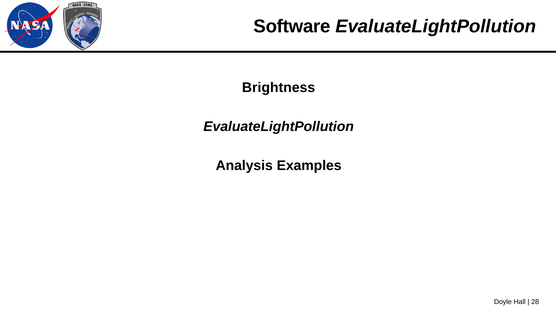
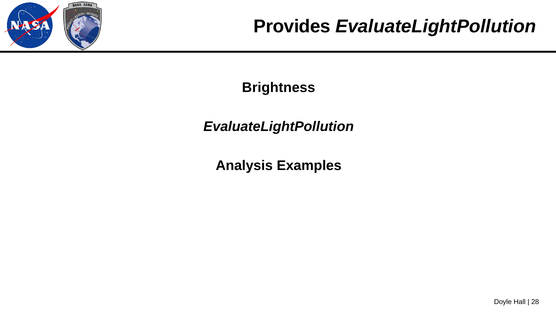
Software: Software -> Provides (292, 26)
